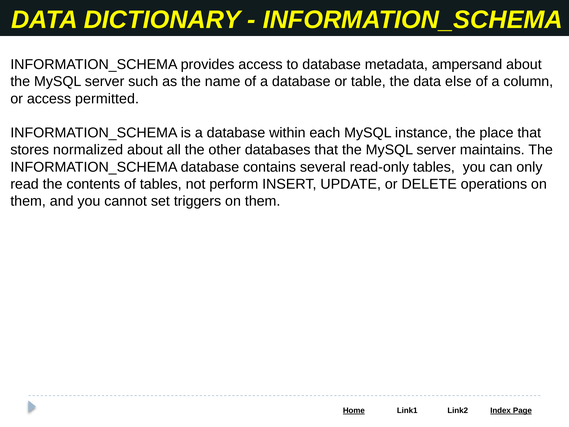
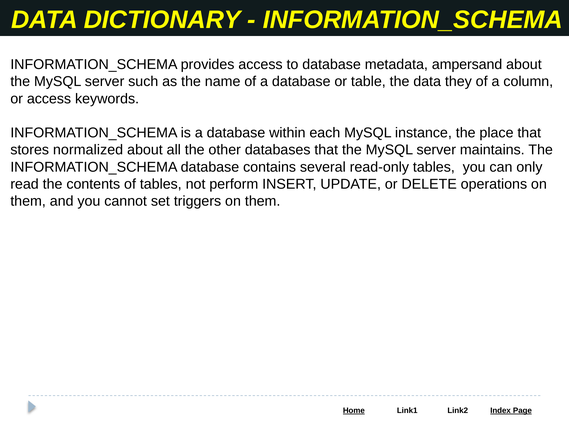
else: else -> they (458, 82)
permitted: permitted -> keywords (107, 99)
